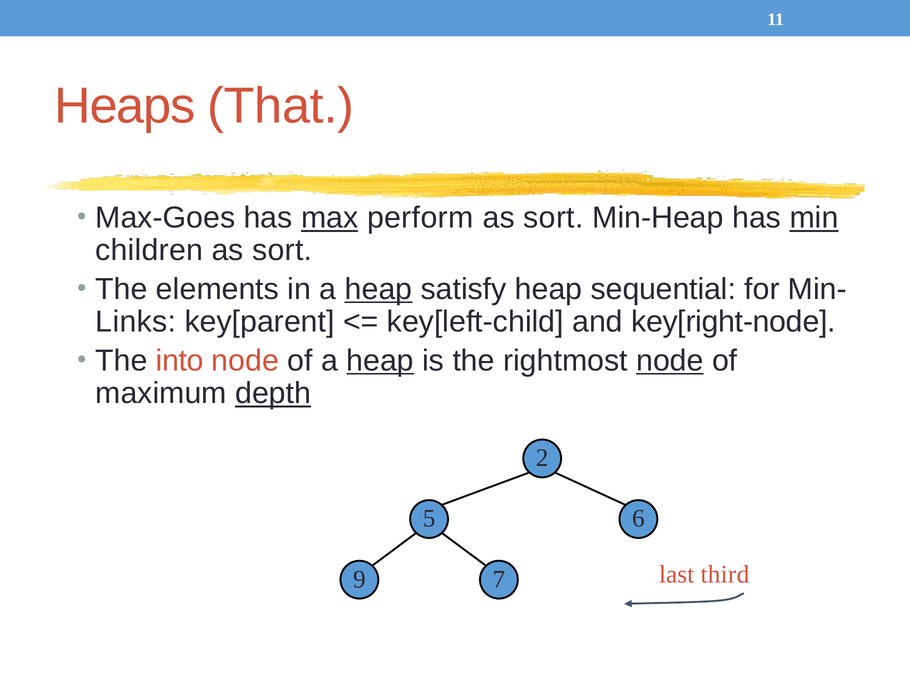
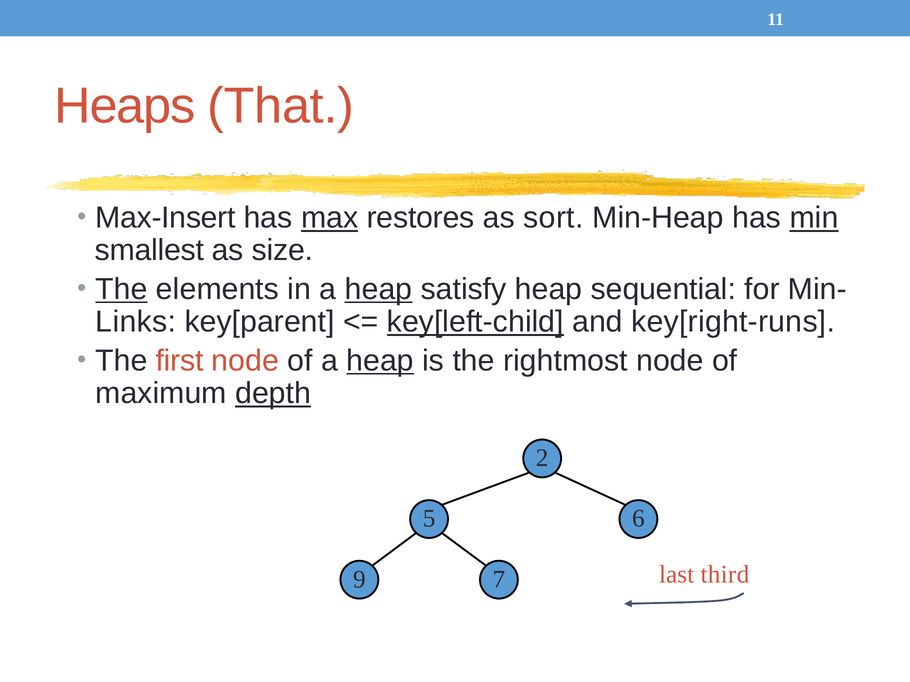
Max-Goes: Max-Goes -> Max-Insert (165, 218)
perform: perform -> restores (421, 218)
children: children -> smallest (149, 251)
sort: sort -> size (283, 251)
The underline: none -> present (121, 289)
key[left-child underline: none -> present (475, 322)
key[right-node: key[right-node -> key[right-runs (733, 322)
into: into -> first (180, 361)
node underline: present -> none (670, 361)
